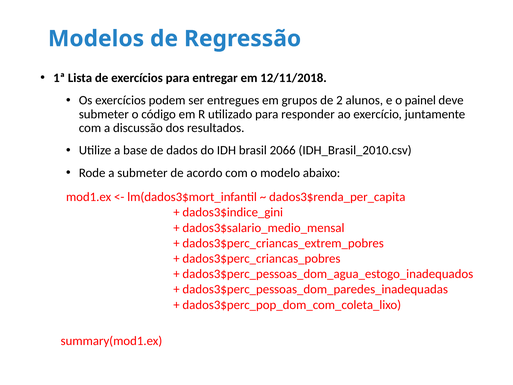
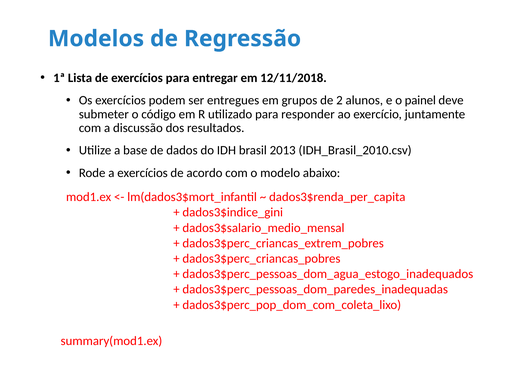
2066: 2066 -> 2013 (283, 150)
a submeter: submeter -> exercícios (142, 173)
